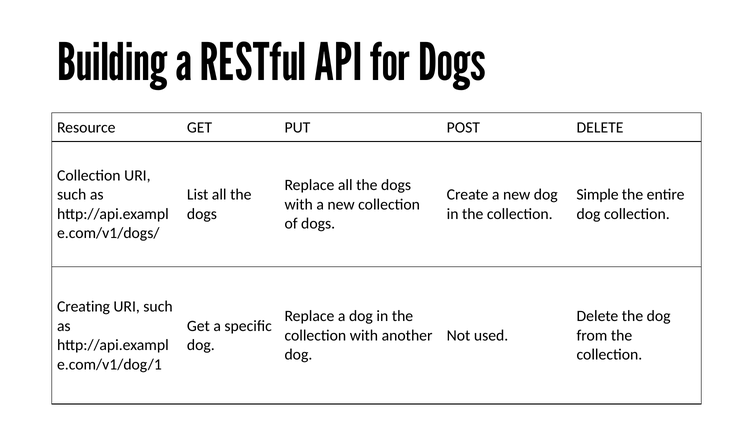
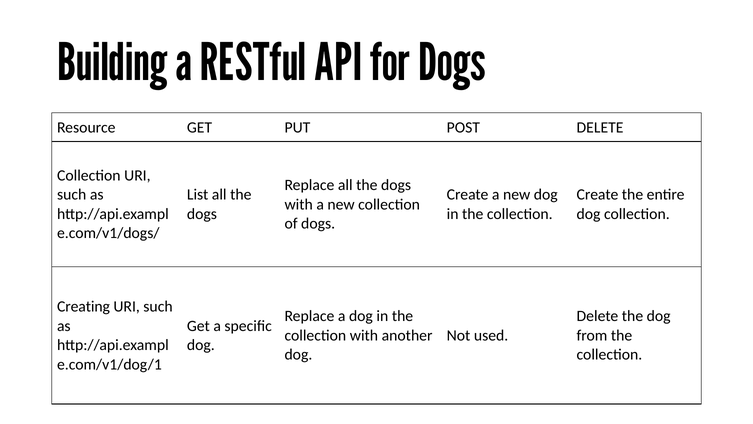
Simple: Simple -> Create (597, 195)
